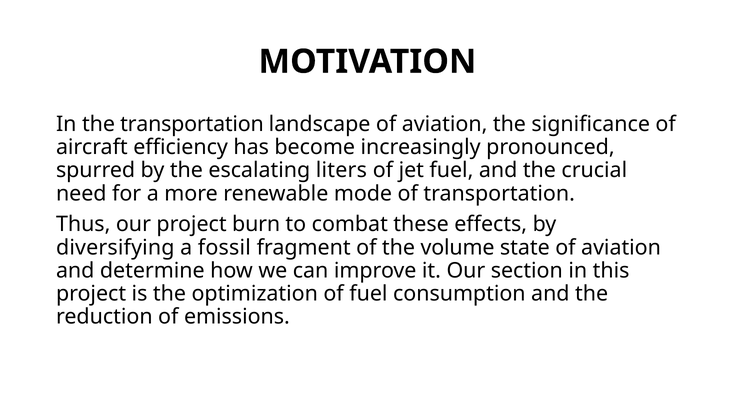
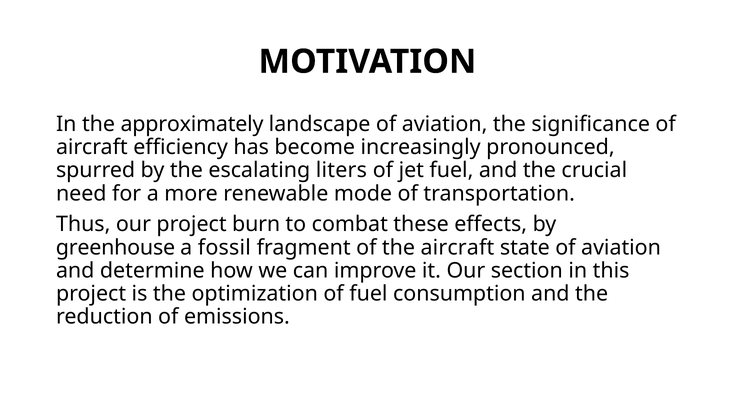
the transportation: transportation -> approximately (192, 124)
diversifying: diversifying -> greenhouse (115, 248)
the volume: volume -> aircraft (457, 248)
